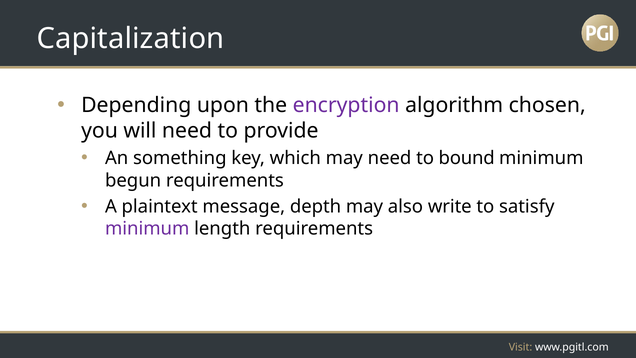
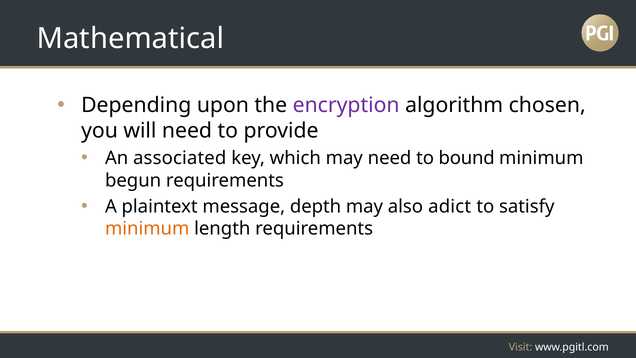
Capitalization: Capitalization -> Mathematical (130, 38)
something: something -> associated (180, 158)
write: write -> adict (450, 206)
minimum colour: purple -> orange (147, 229)
